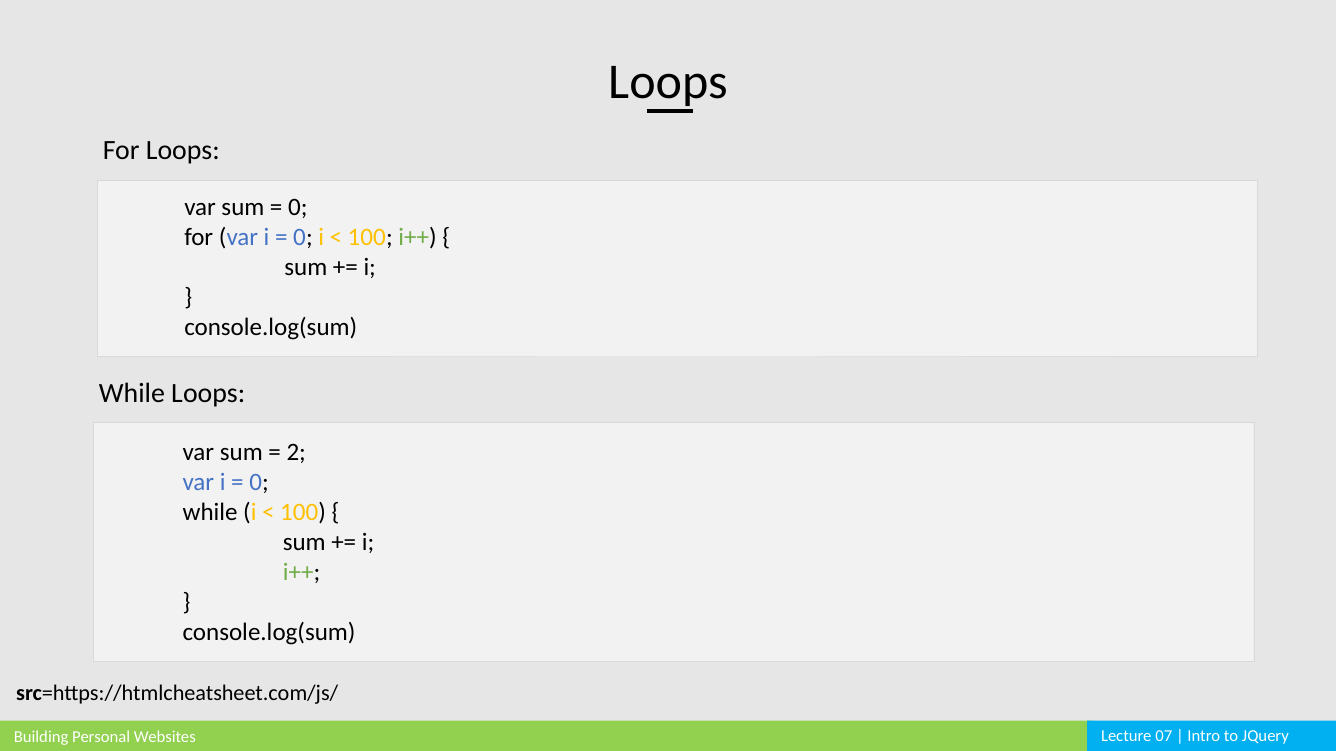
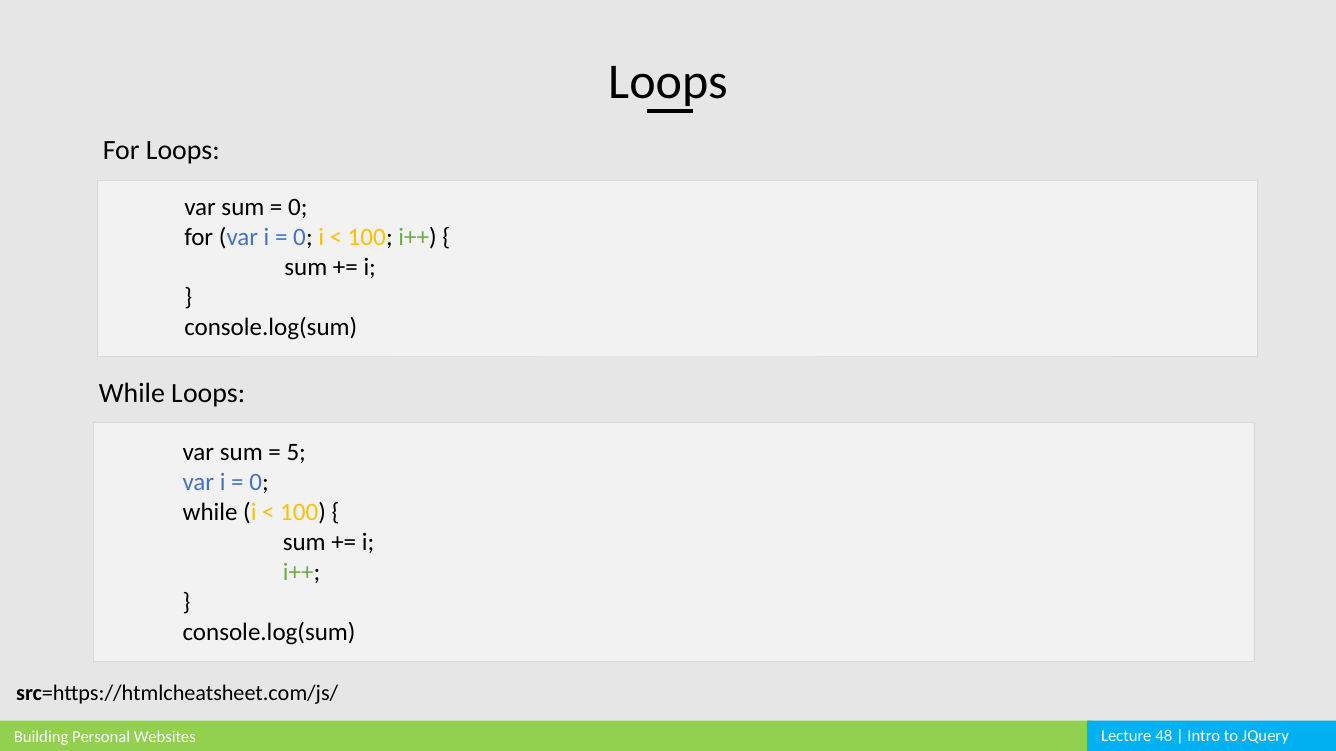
2: 2 -> 5 (296, 453)
07: 07 -> 48 (1164, 737)
